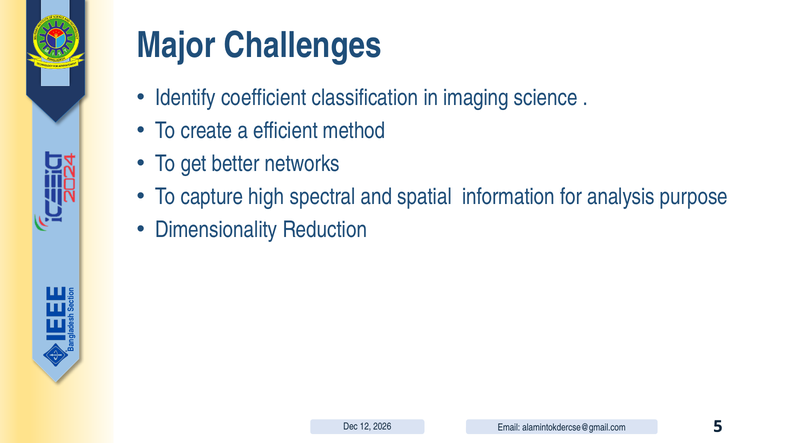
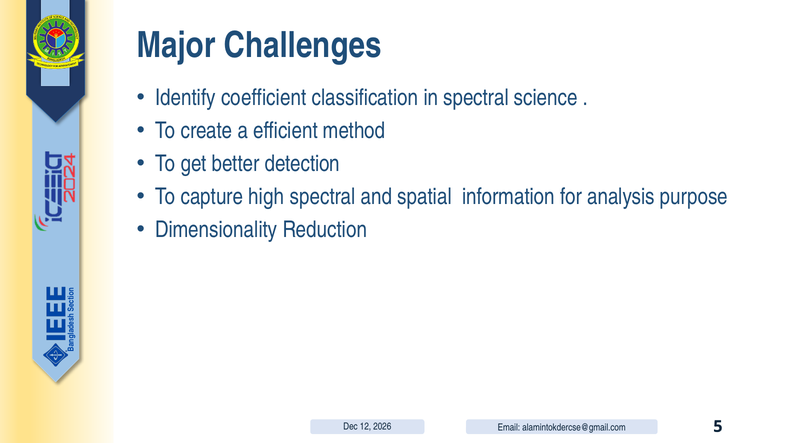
in imaging: imaging -> spectral (476, 98)
networks: networks -> detection (302, 164)
